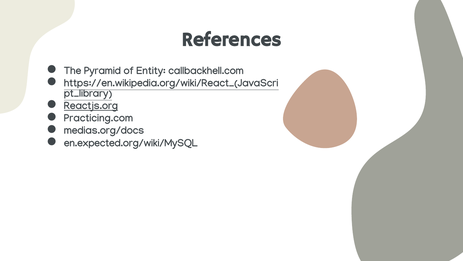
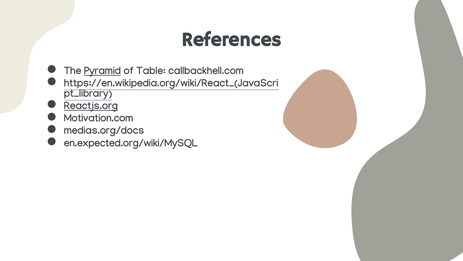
Pyramid underline: none -> present (102, 71)
Entity: Entity -> Table (151, 71)
Practicing.com: Practicing.com -> Motivation.com (99, 118)
